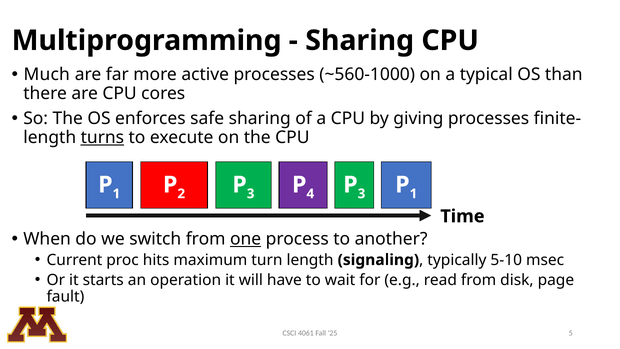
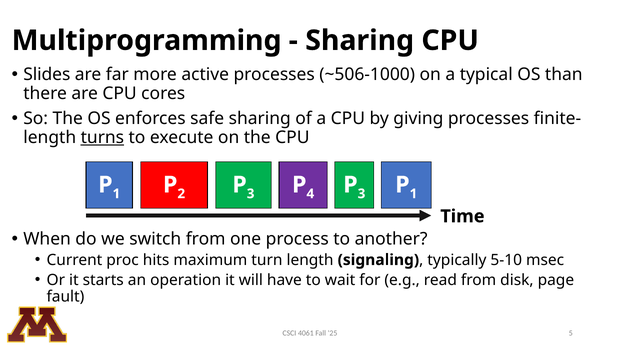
Much: Much -> Slides (47, 74)
~560-1000: ~560-1000 -> ~506-1000 (367, 74)
one underline: present -> none (246, 239)
